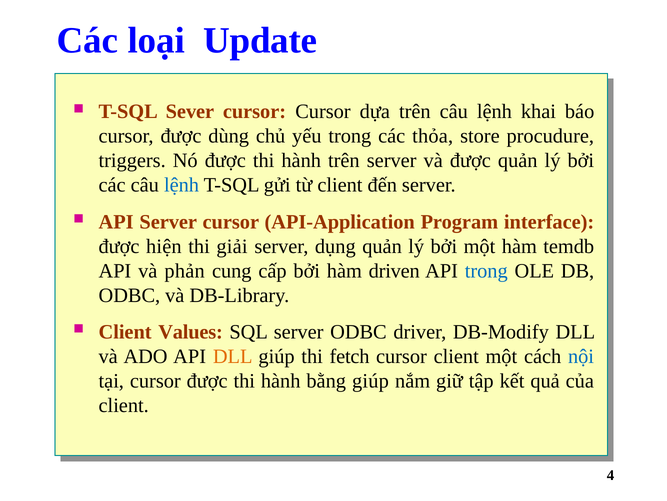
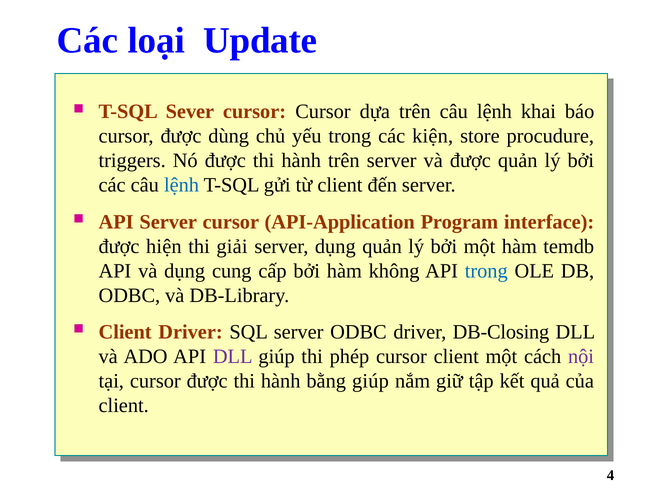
thỏa: thỏa -> kiện (433, 136)
và phản: phản -> dụng (185, 270)
driven: driven -> không (394, 270)
Client Values: Values -> Driver (191, 332)
DB-Modify: DB-Modify -> DB-Closing (501, 332)
DLL colour: orange -> purple (233, 356)
fetch: fetch -> phép (349, 356)
nội colour: blue -> purple (581, 356)
